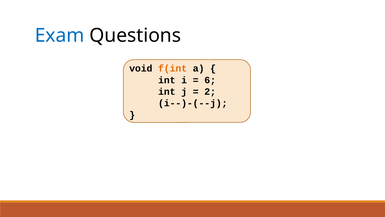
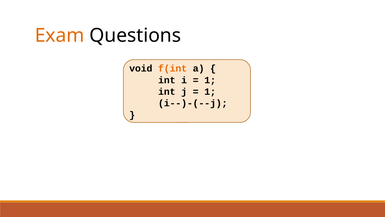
Exam colour: blue -> orange (60, 35)
6: 6 -> 1 (210, 80)
2: 2 -> 1 (210, 92)
